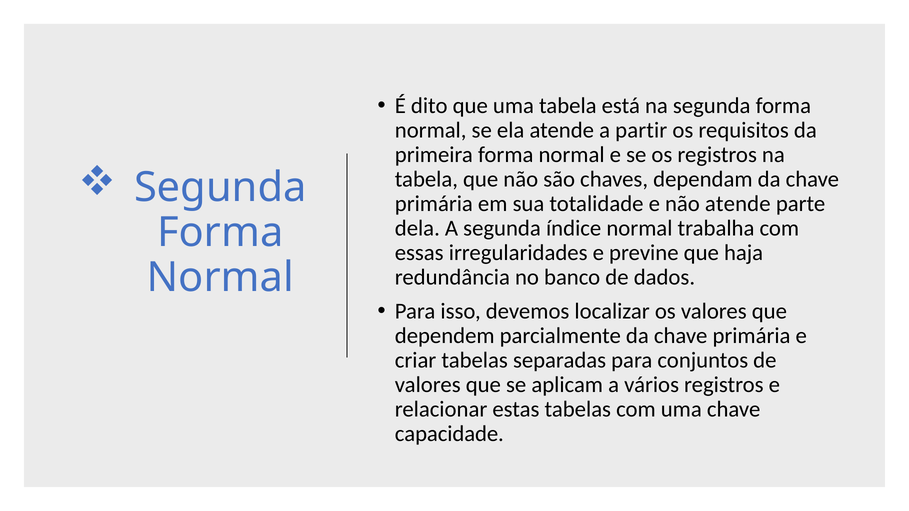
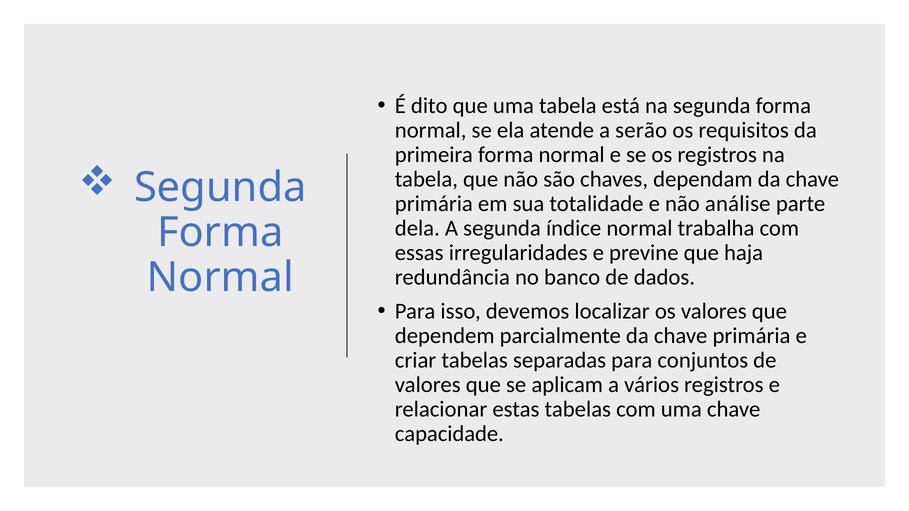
partir: partir -> serão (641, 130)
não atende: atende -> análise (738, 204)
